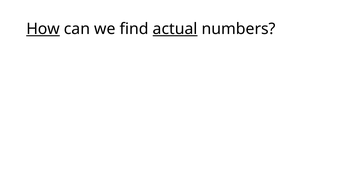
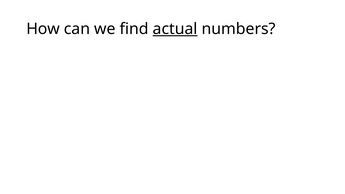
How underline: present -> none (43, 29)
